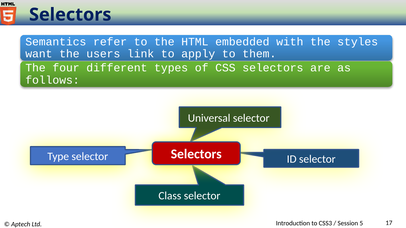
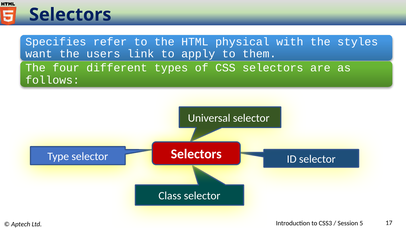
Semantics: Semantics -> Specifies (56, 42)
embedded: embedded -> physical (242, 42)
